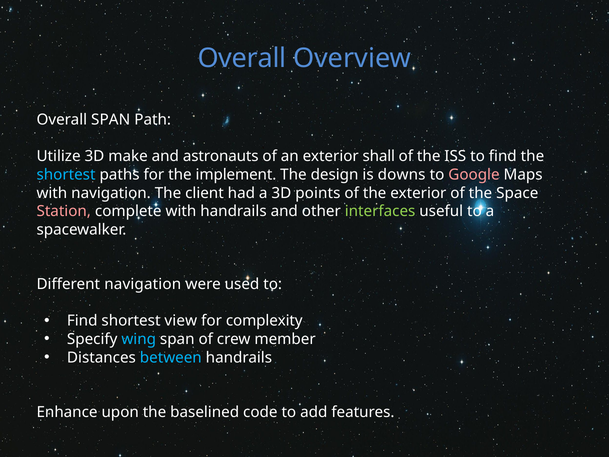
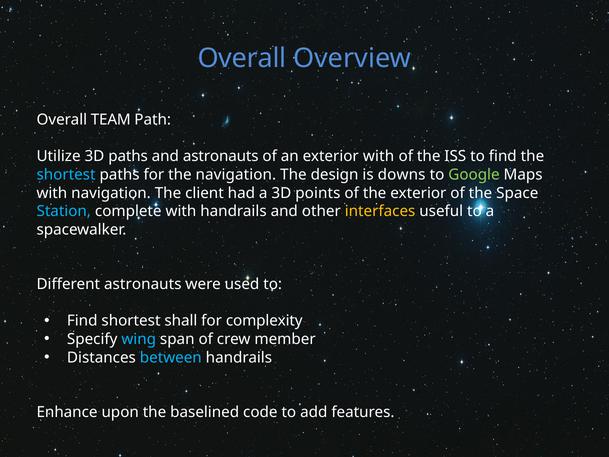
Overall SPAN: SPAN -> TEAM (111, 120)
3D make: make -> paths (128, 156)
exterior shall: shall -> with (379, 156)
the implement: implement -> navigation (236, 175)
Google colour: pink -> light green (474, 175)
Station colour: pink -> light blue (64, 211)
interfaces colour: light green -> yellow (380, 211)
Different navigation: navigation -> astronauts (143, 284)
view: view -> shall (181, 321)
